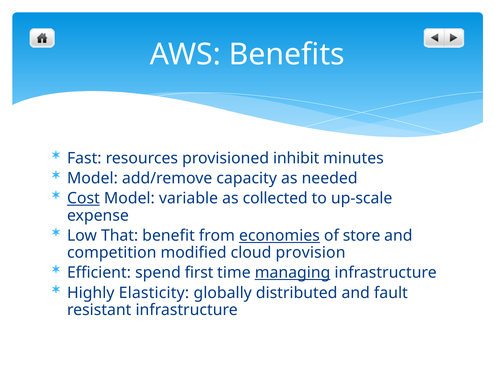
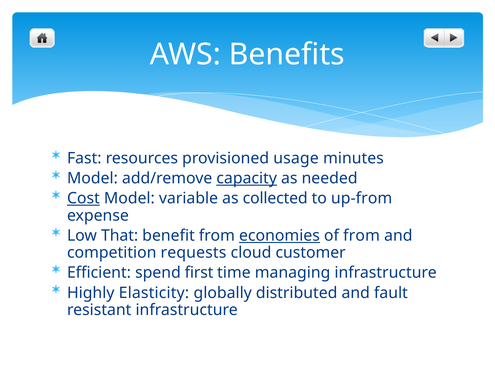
inhibit: inhibit -> usage (296, 158)
capacity underline: none -> present (247, 178)
up-scale: up-scale -> up-from (362, 198)
of store: store -> from (361, 235)
modified: modified -> requests (193, 252)
provision: provision -> customer (311, 252)
managing underline: present -> none (293, 272)
